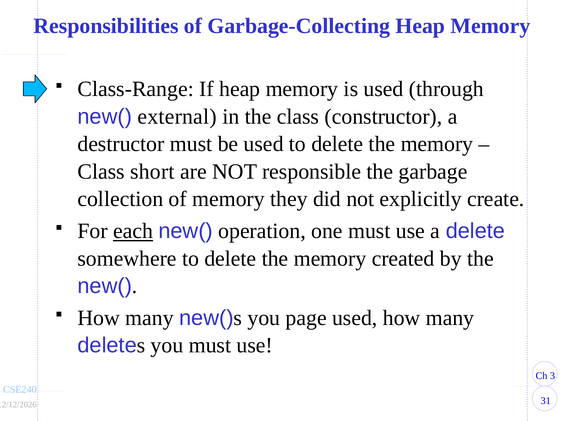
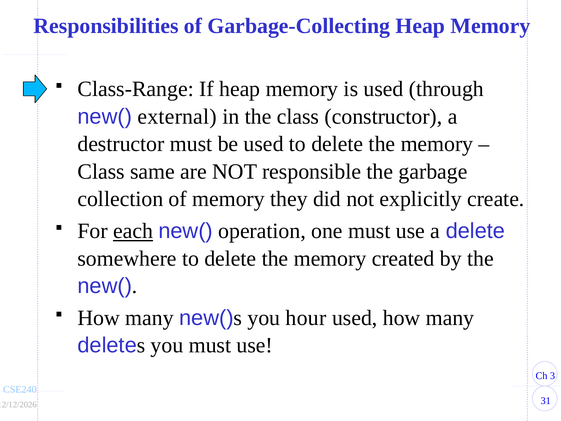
short: short -> same (152, 172)
page: page -> hour (306, 318)
